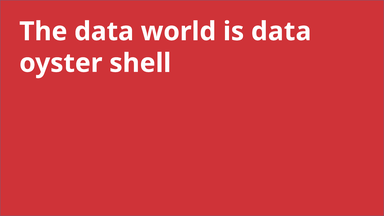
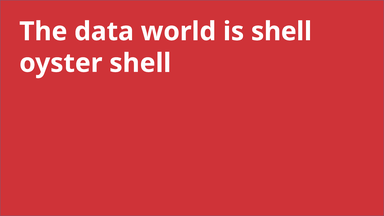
is data: data -> shell (281, 31)
